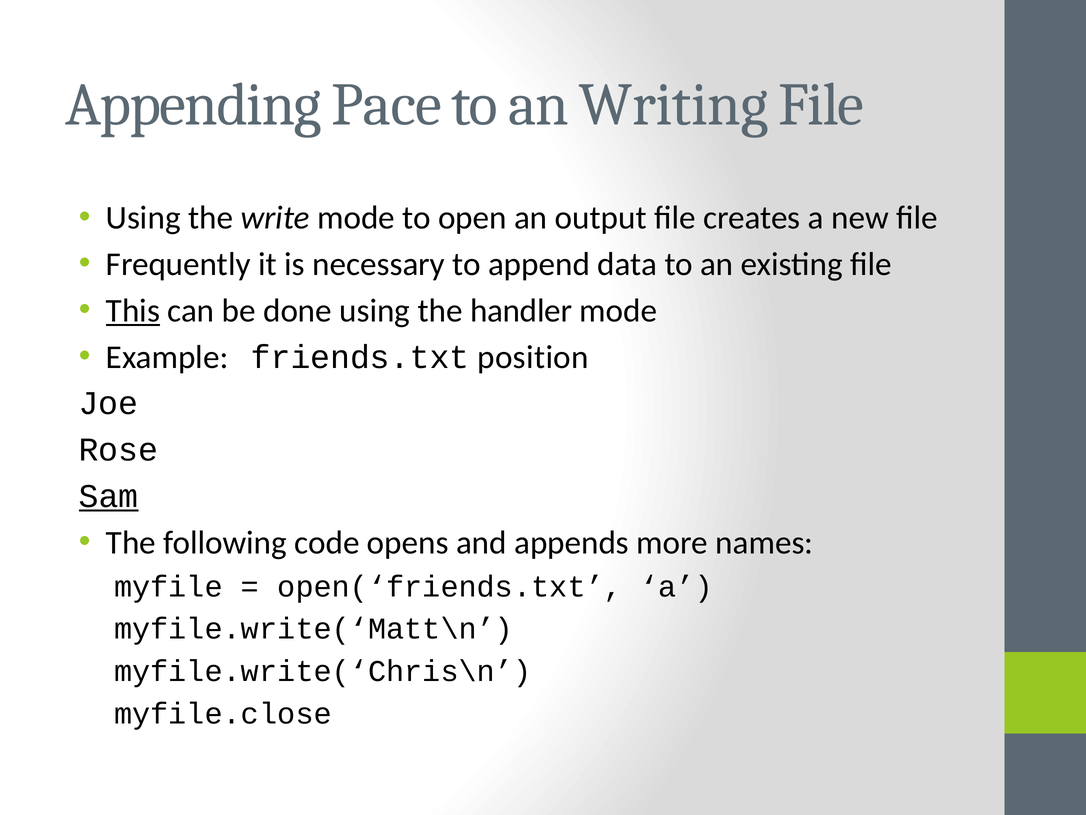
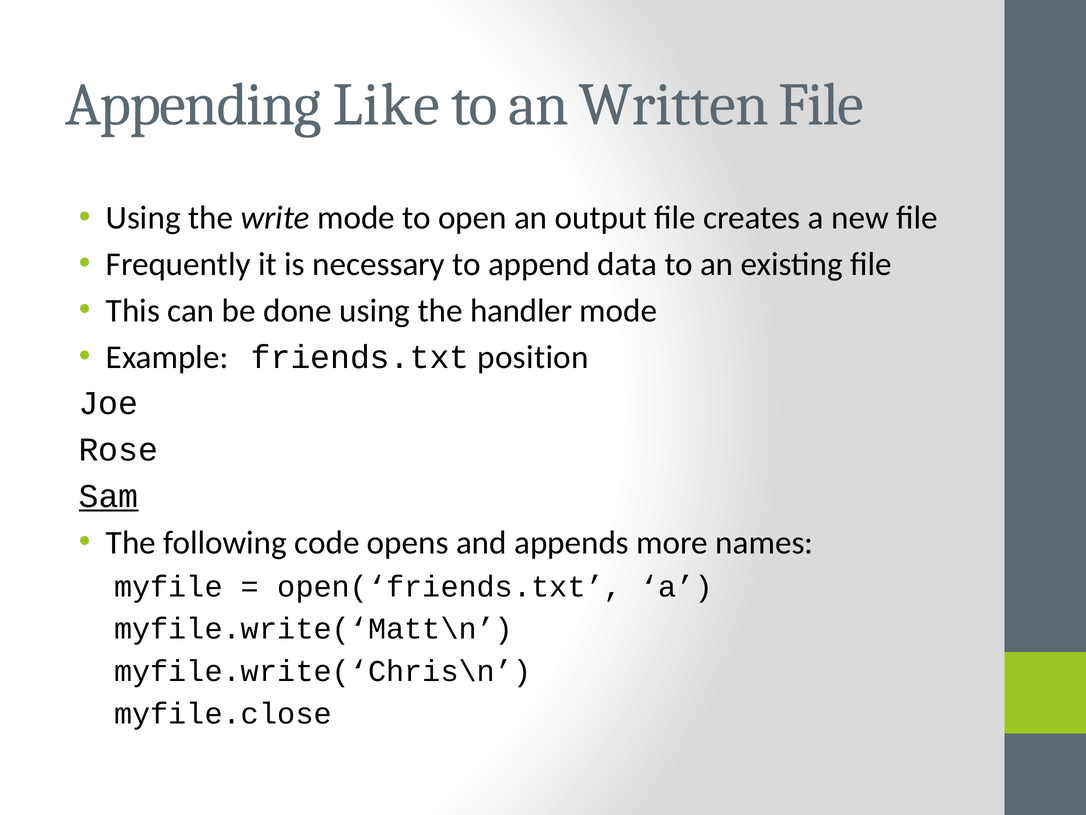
Pace: Pace -> Like (386, 105)
Writing: Writing -> Written (674, 105)
This underline: present -> none (133, 310)
